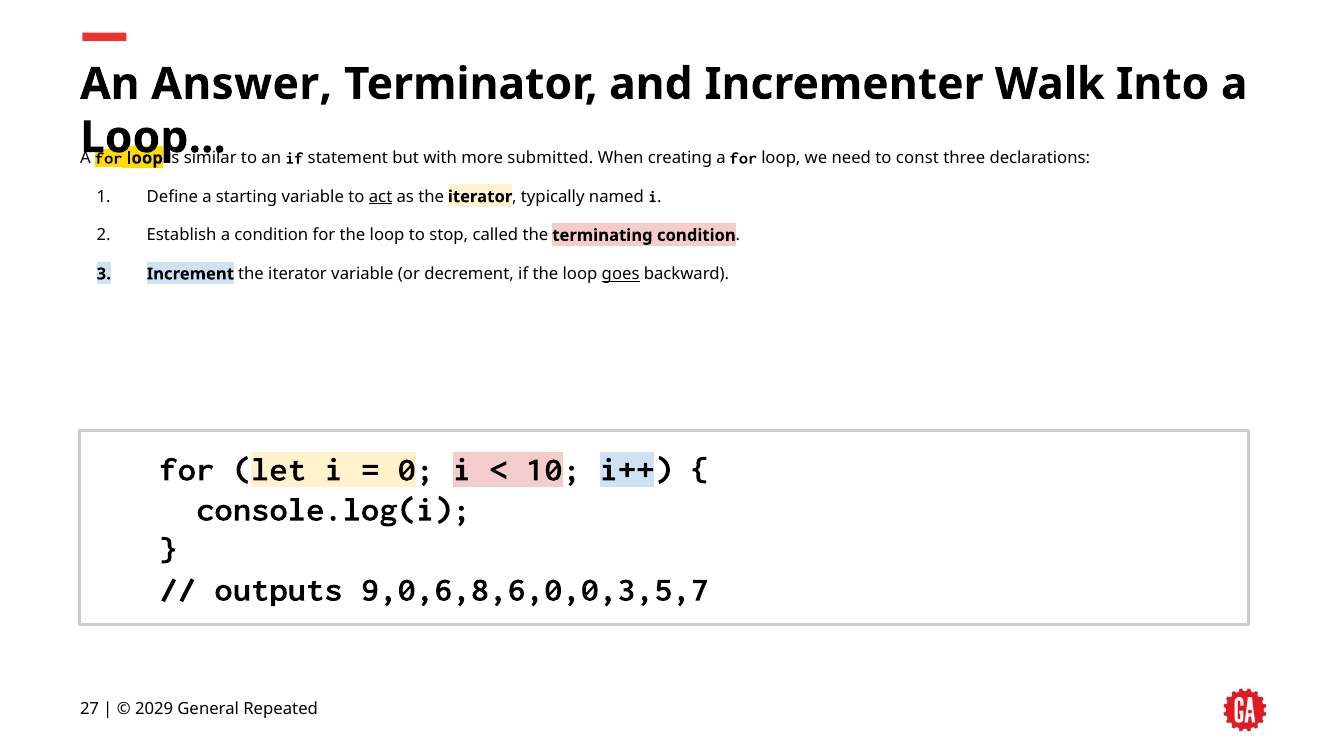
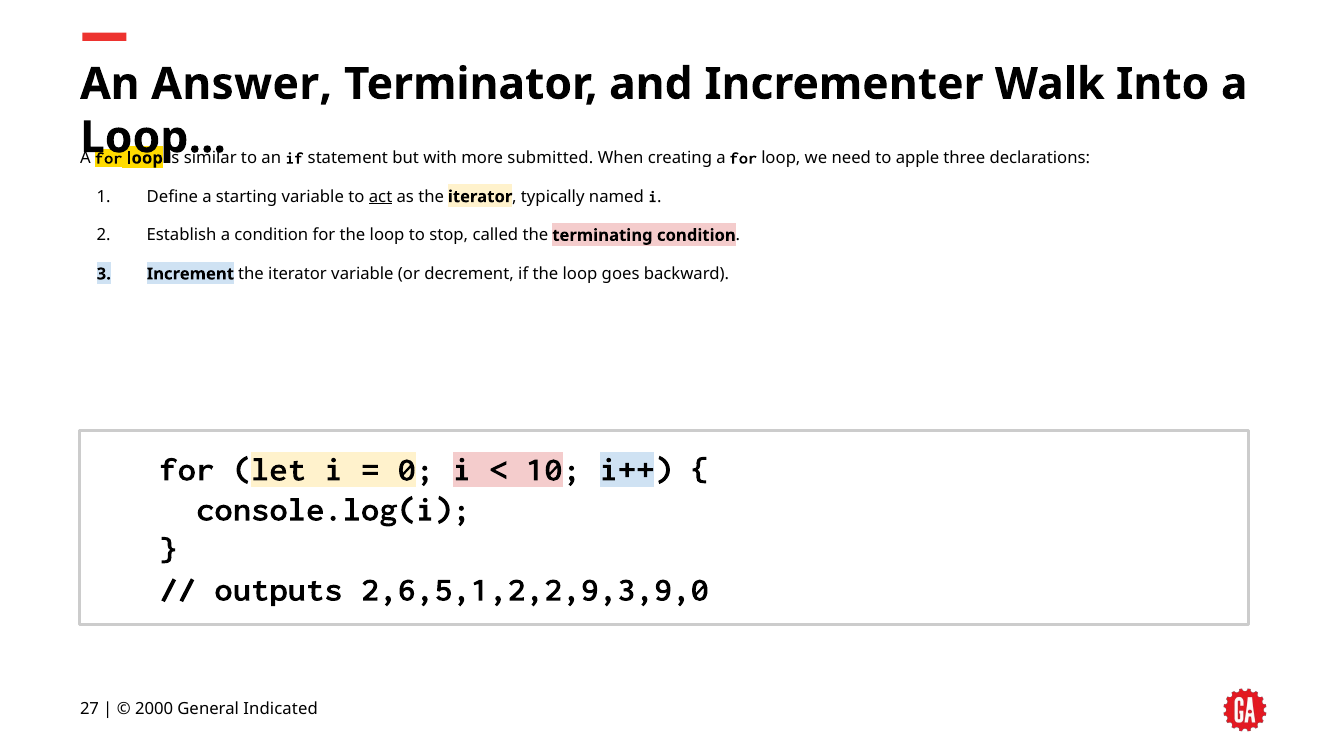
const: const -> apple (918, 158)
goes underline: present -> none (621, 274)
9,0,6,8,6,0,0,3,5,7: 9,0,6,8,6,0,0,3,5,7 -> 2,6,5,1,2,2,9,3,9,0 (535, 589)
2029: 2029 -> 2000 (154, 709)
Repeated: Repeated -> Indicated (281, 709)
